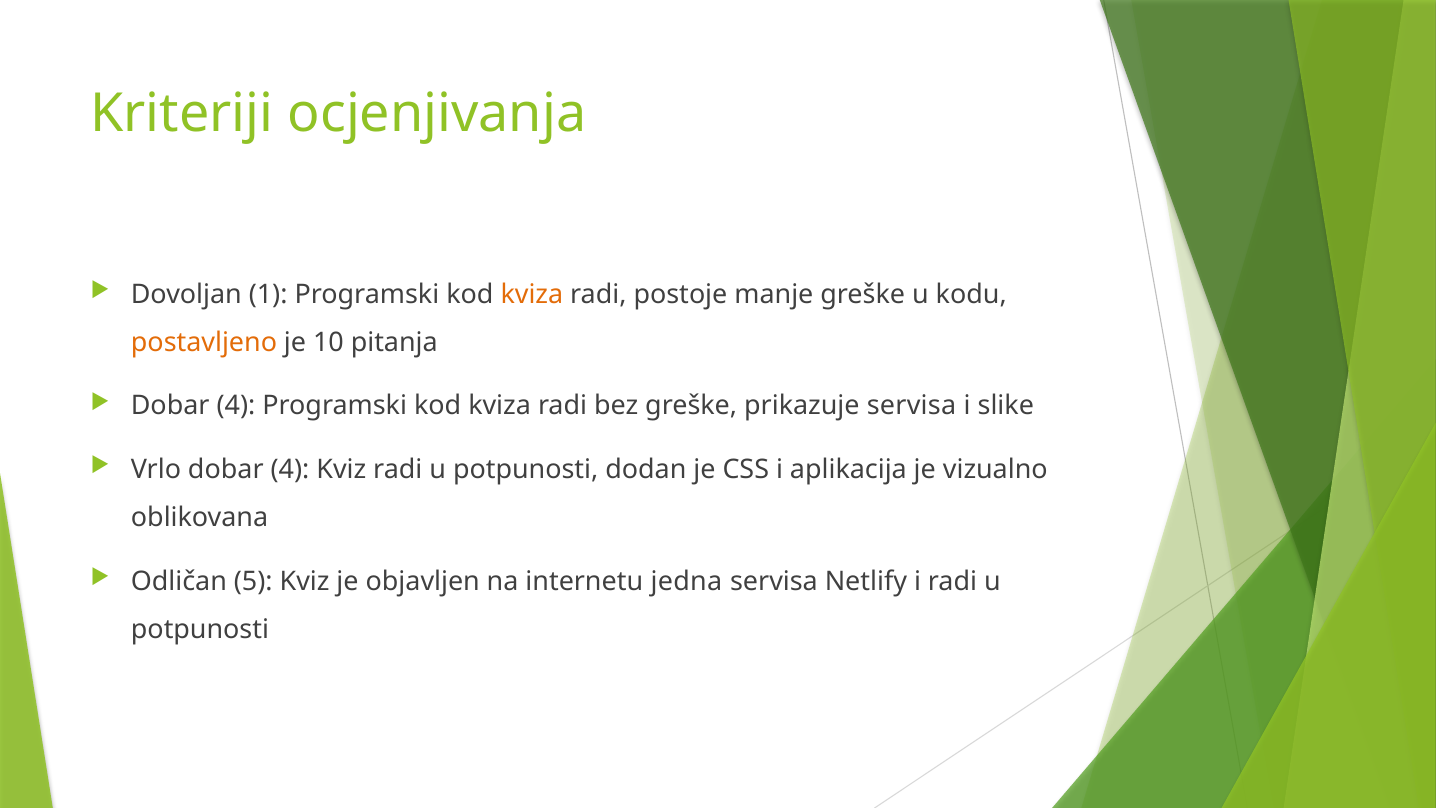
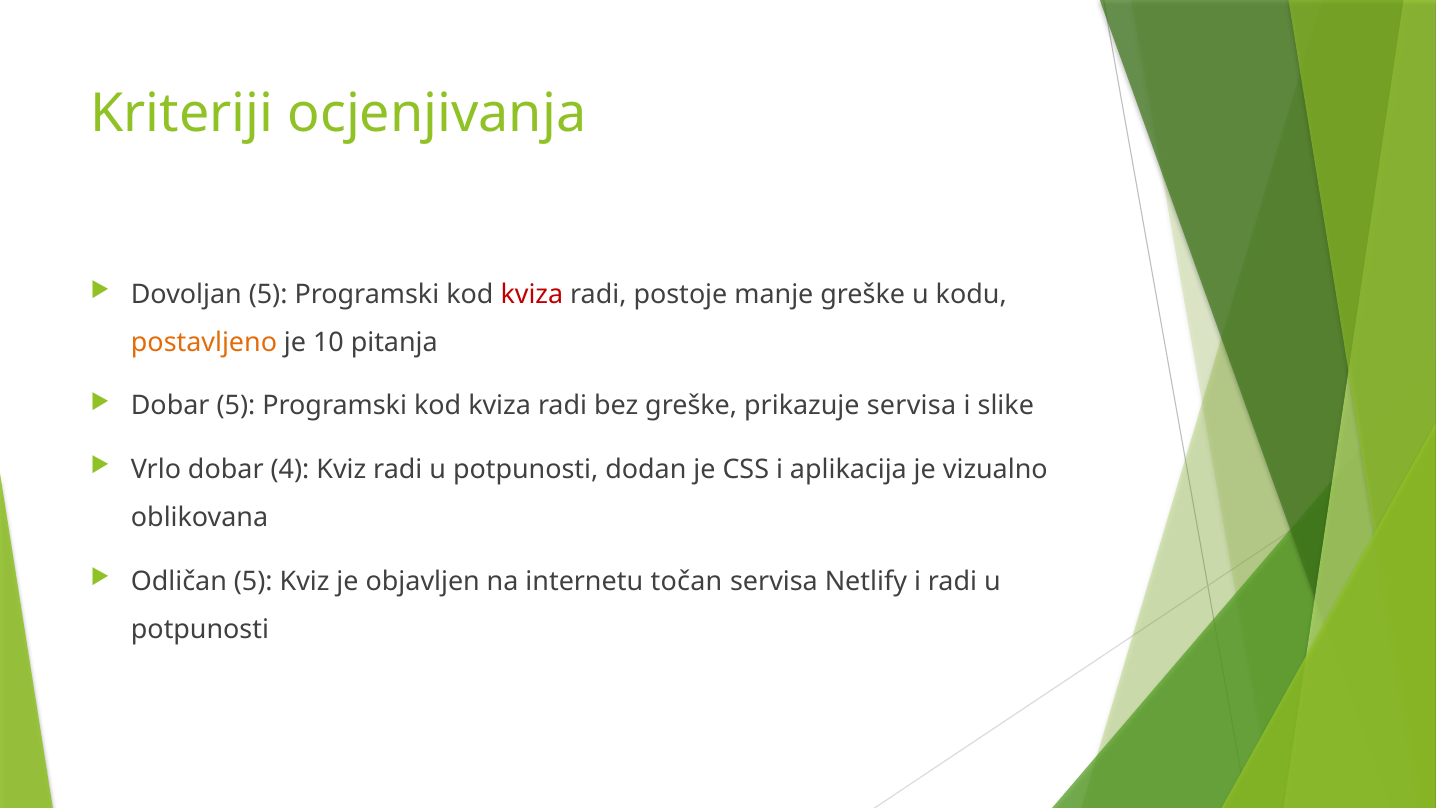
Dovoljan 1: 1 -> 5 (268, 294)
kviza colour: orange -> red (532, 294)
4: 4 -> 5 (236, 406)
jedna: jedna -> točan (686, 581)
